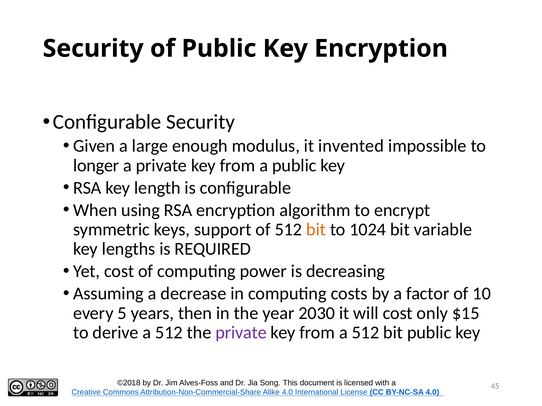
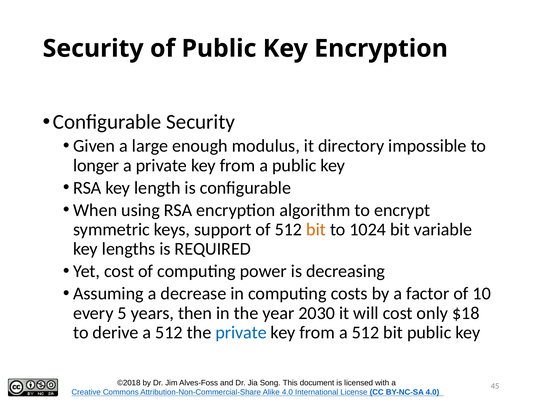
invented: invented -> directory (351, 146)
$15: $15 -> $18 (466, 313)
private colour: purple -> blue (241, 333)
